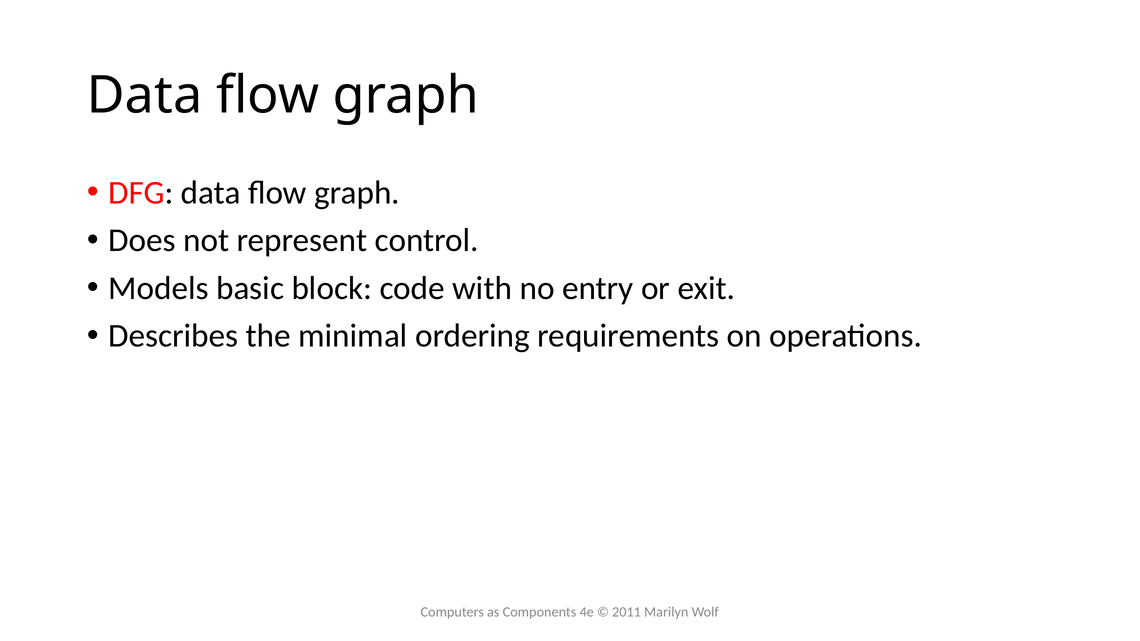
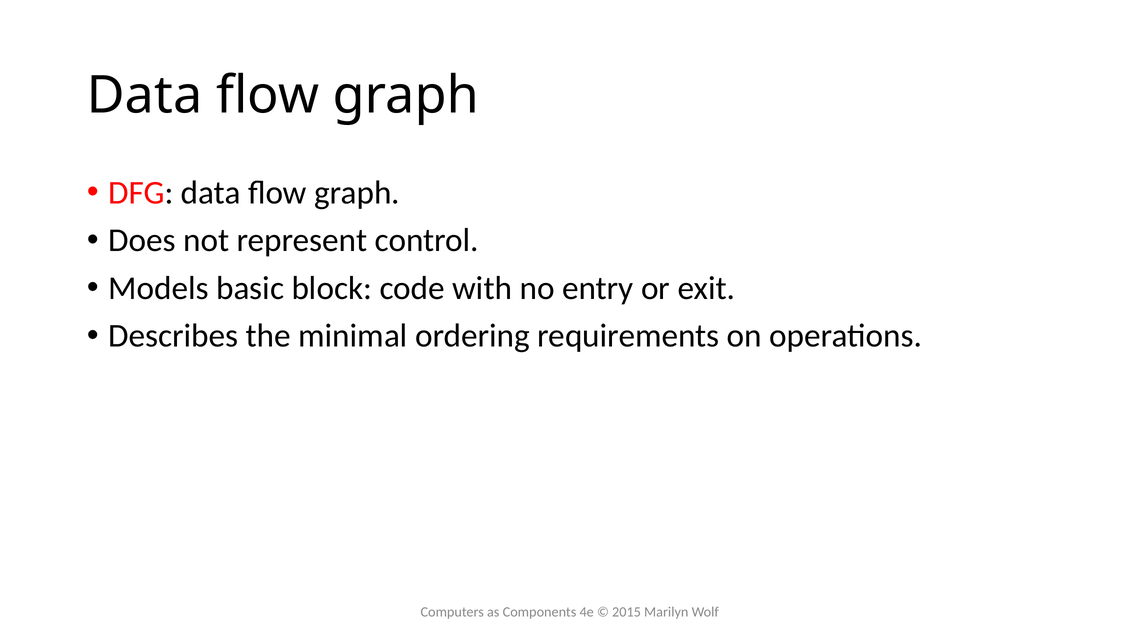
2011: 2011 -> 2015 (627, 612)
